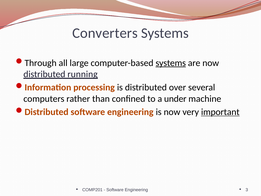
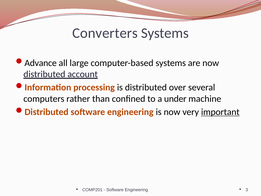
Through: Through -> Advance (41, 63)
systems underline: present -> none (171, 63)
running: running -> account (83, 74)
